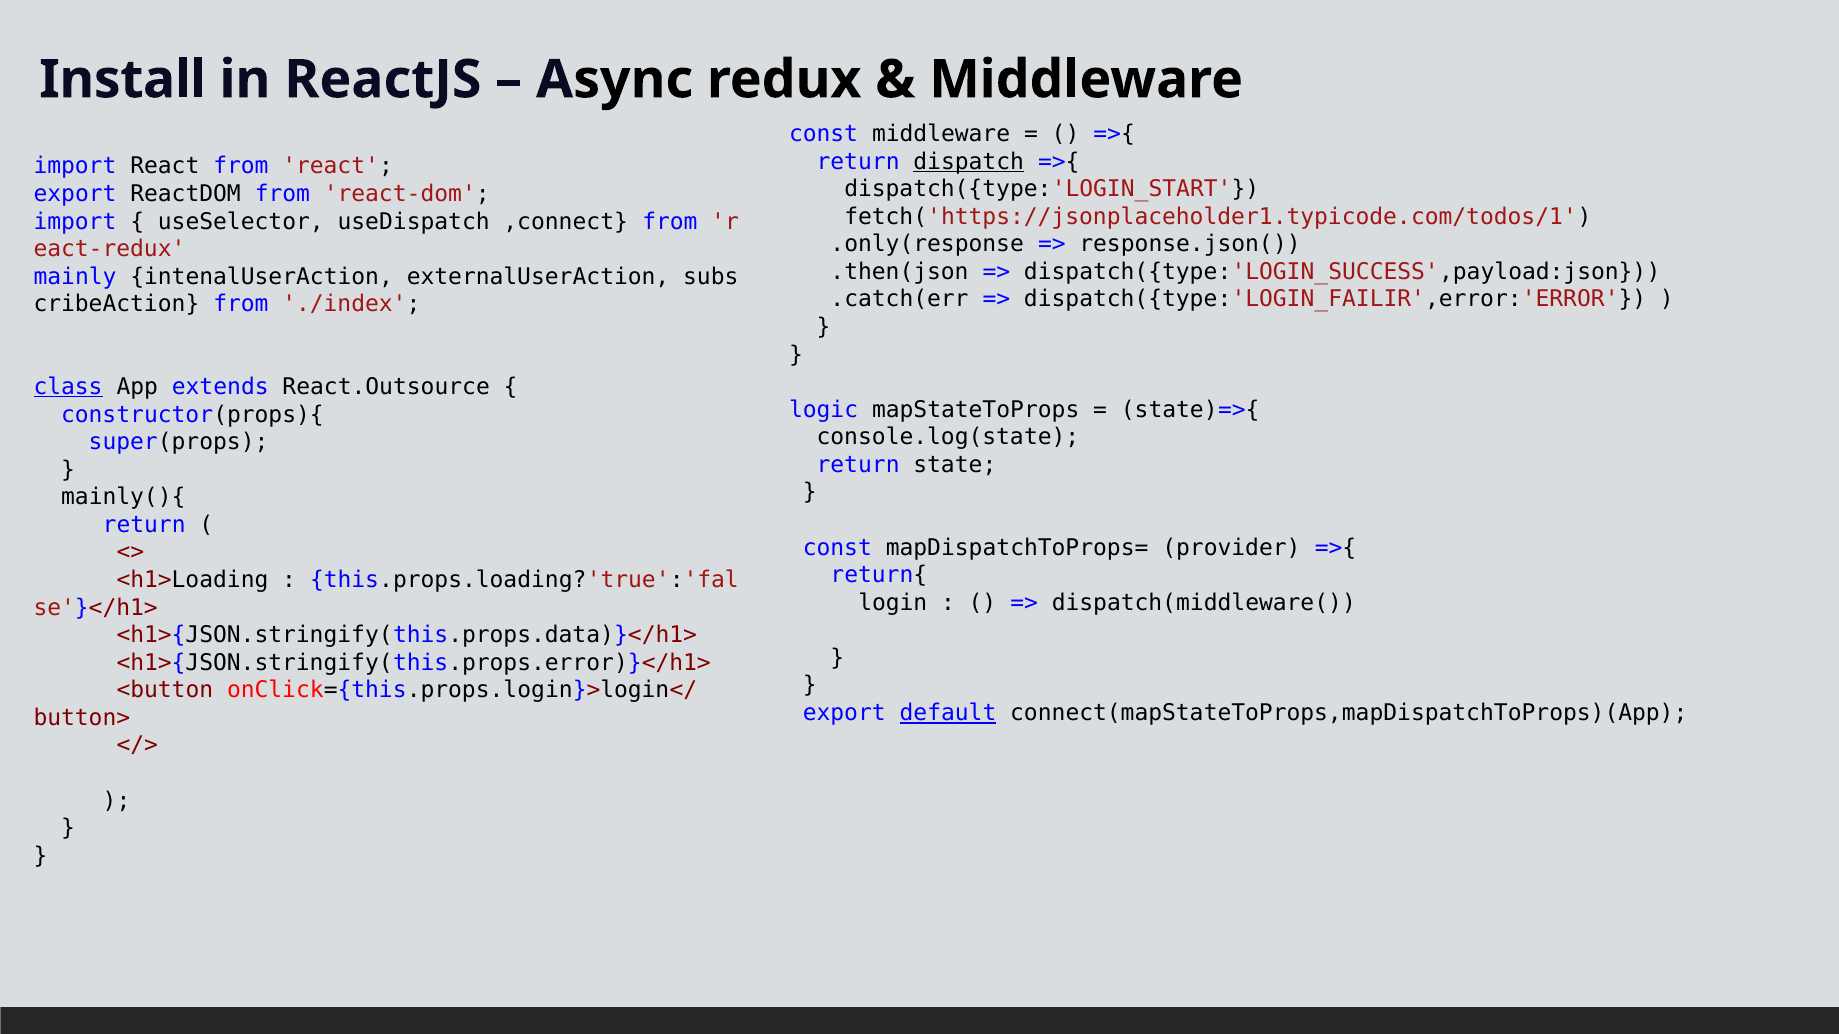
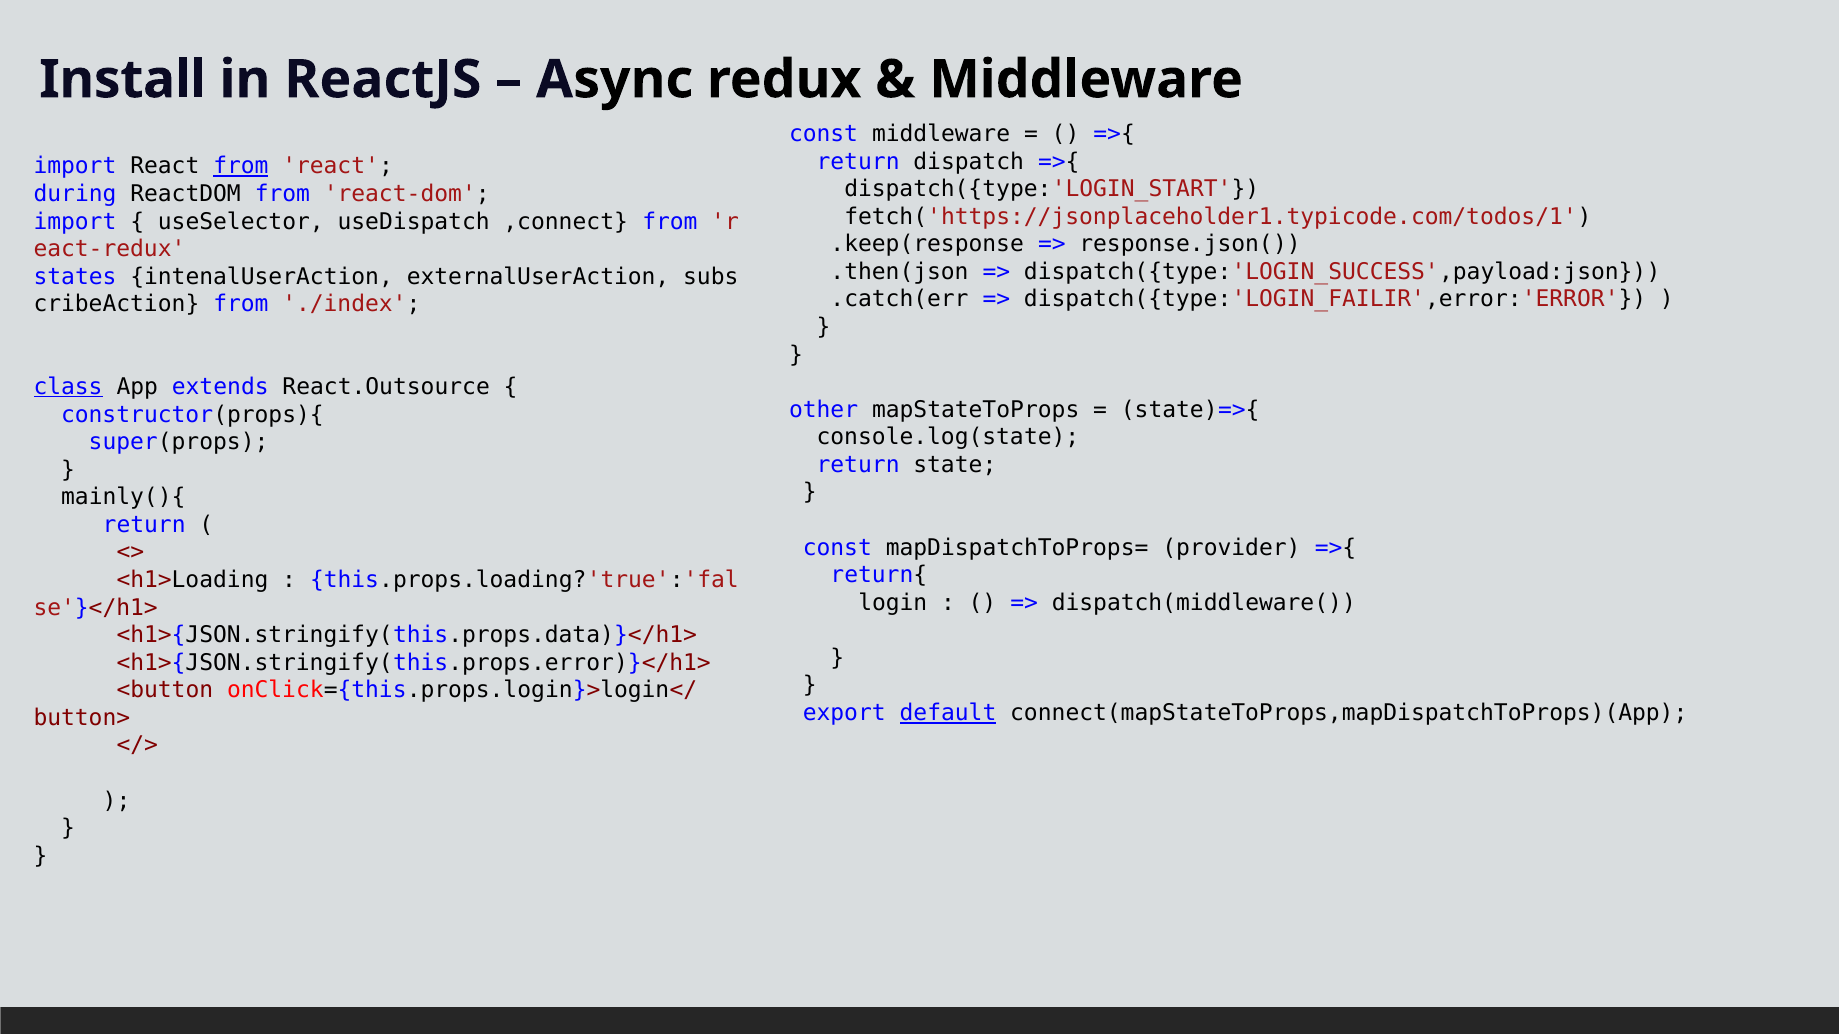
dispatch underline: present -> none (969, 162)
from underline: none -> present (241, 166)
export: export -> during (75, 194)
.only(response: .only(response -> .keep(response (927, 244)
mainly: mainly -> states (75, 277)
logic: logic -> other (824, 410)
